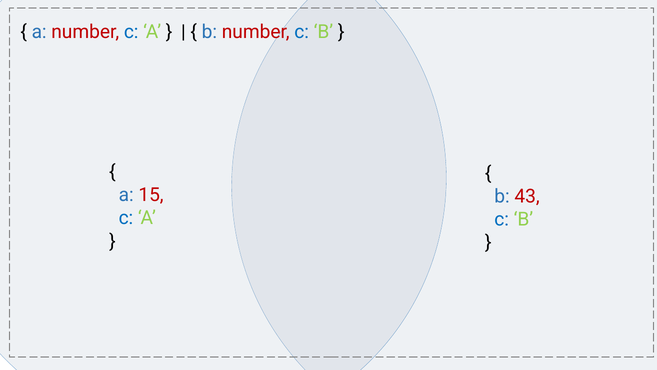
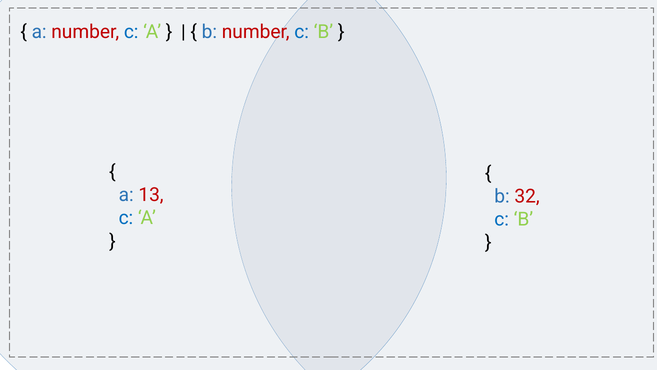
15: 15 -> 13 (151, 195)
43: 43 -> 32 (527, 196)
